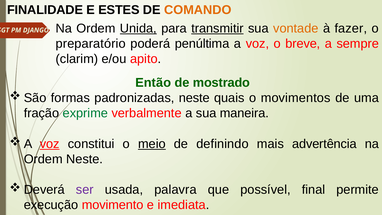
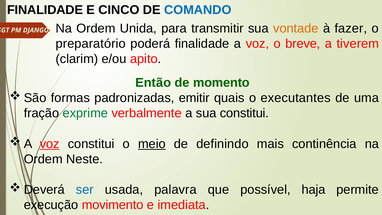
ESTES: ESTES -> CINCO (119, 10)
COMANDO colour: orange -> blue (198, 10)
Unida underline: present -> none (138, 28)
transmitir underline: present -> none (217, 28)
poderá penúltima: penúltima -> finalidade (202, 44)
sempre: sempre -> tiverem (358, 44)
mostrado: mostrado -> momento (221, 83)
padronizadas neste: neste -> emitir (194, 98)
movimentos: movimentos -> executantes (296, 98)
sua maneira: maneira -> constitui (244, 113)
advertência: advertência -> continência (324, 144)
ser colour: purple -> blue (85, 190)
final: final -> haja (314, 190)
